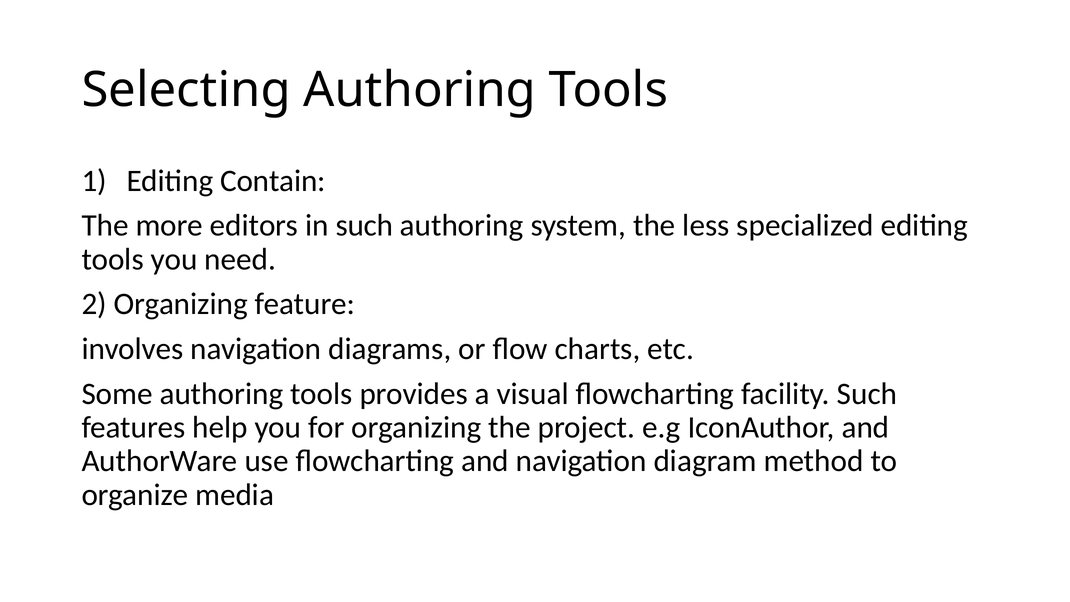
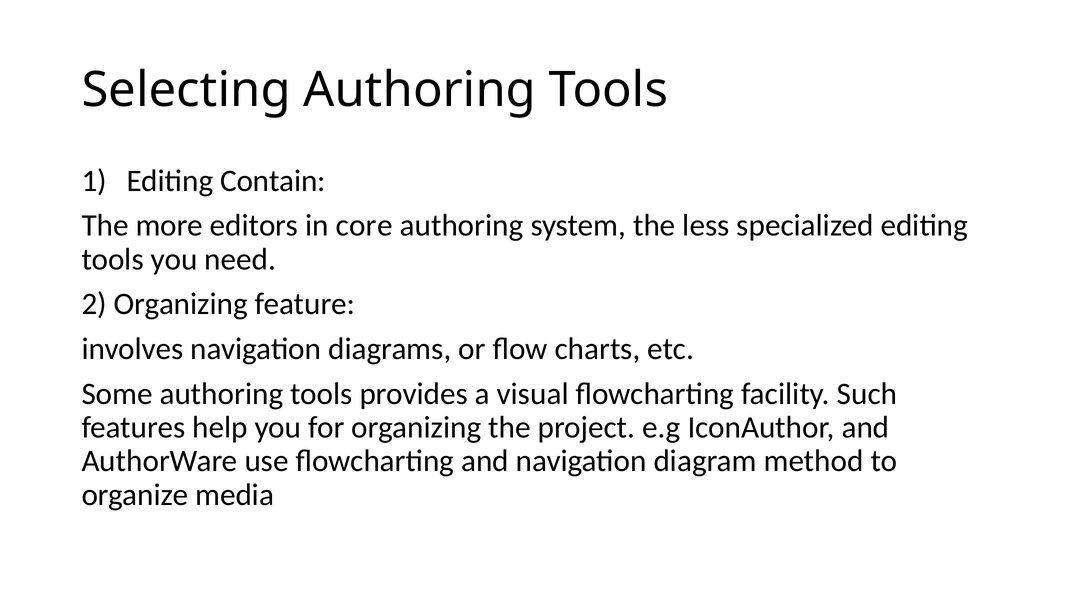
in such: such -> core (364, 226)
